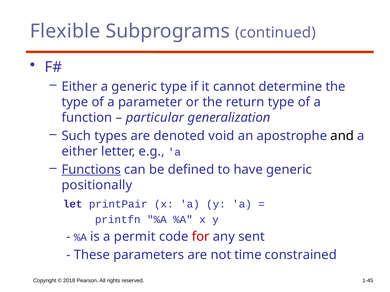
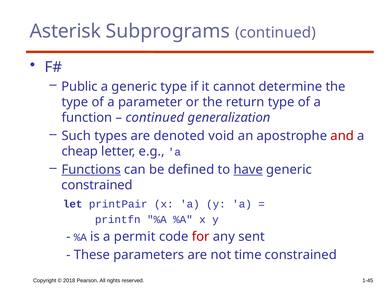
Flexible: Flexible -> Asterisk (65, 31)
Either: Either -> Public (80, 87)
particular: particular -> continued (155, 118)
and colour: black -> red (342, 136)
either: either -> cheap (80, 152)
have underline: none -> present (248, 170)
positionally: positionally -> constrained (97, 186)
